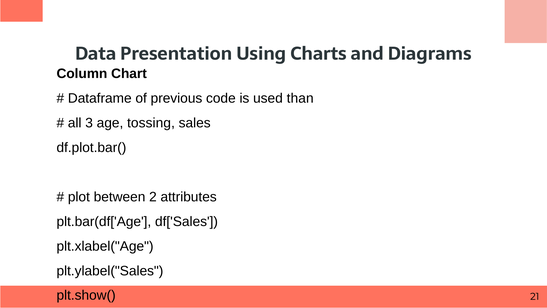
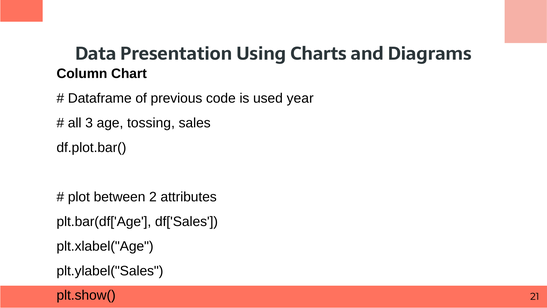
than: than -> year (300, 98)
